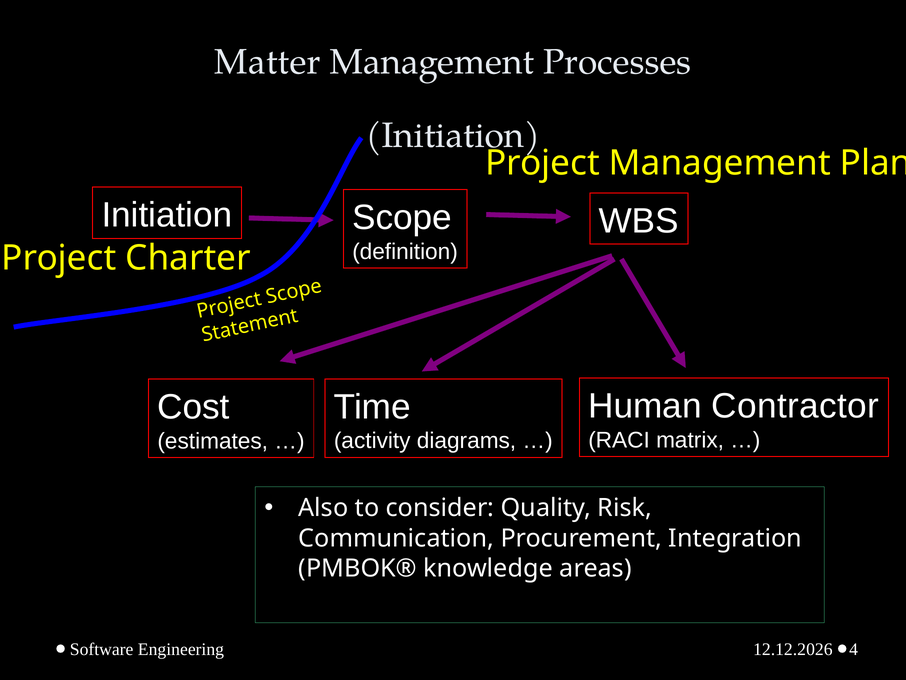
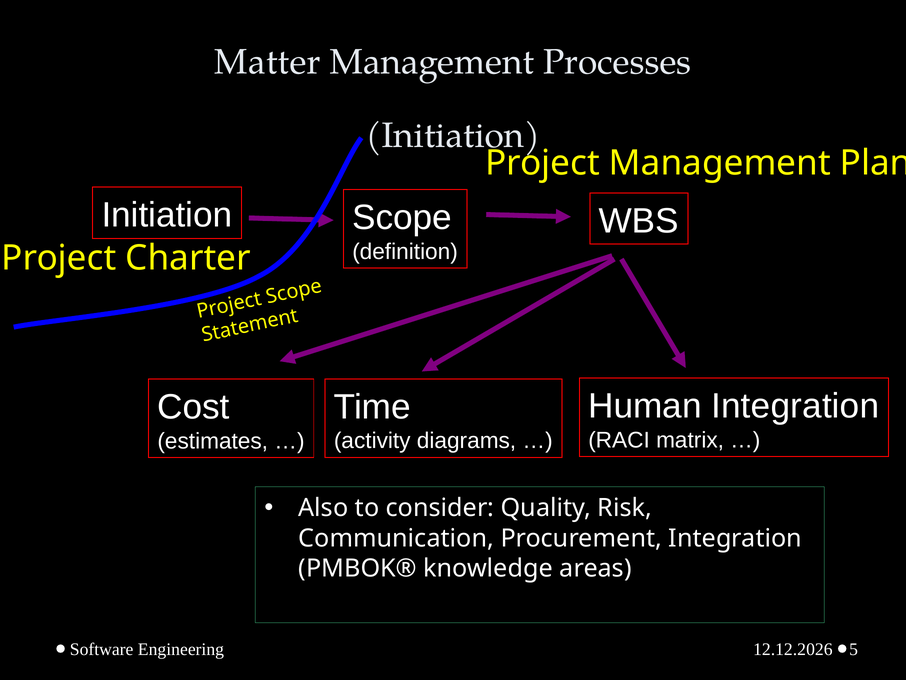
Human Contractor: Contractor -> Integration (795, 406)
4: 4 -> 5 (854, 649)
